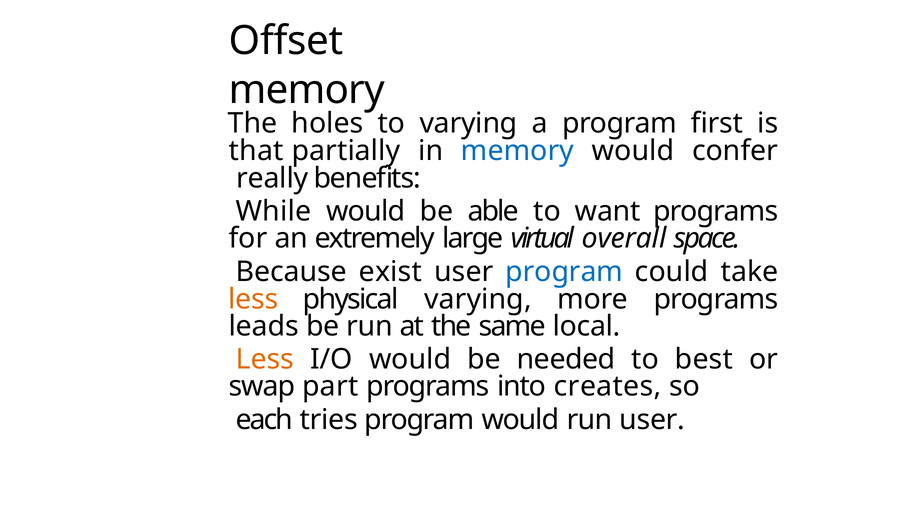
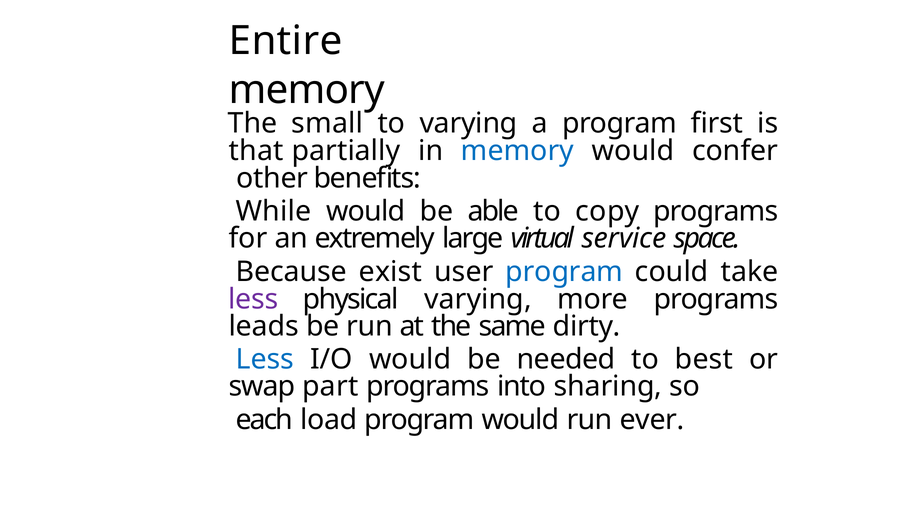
Offset: Offset -> Entire (286, 41)
holes: holes -> small (327, 124)
really: really -> other (272, 178)
want: want -> copy (607, 211)
overall: overall -> service (624, 238)
less colour: orange -> purple (253, 299)
local: local -> dirty (587, 327)
Less colour: orange -> blue (265, 359)
creates: creates -> sharing (608, 387)
tries: tries -> load (329, 420)
run user: user -> ever (652, 420)
